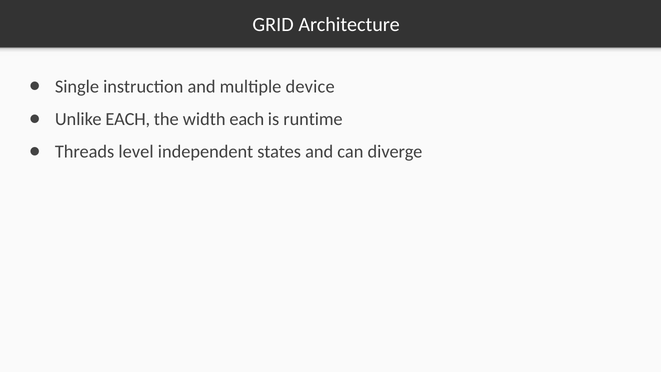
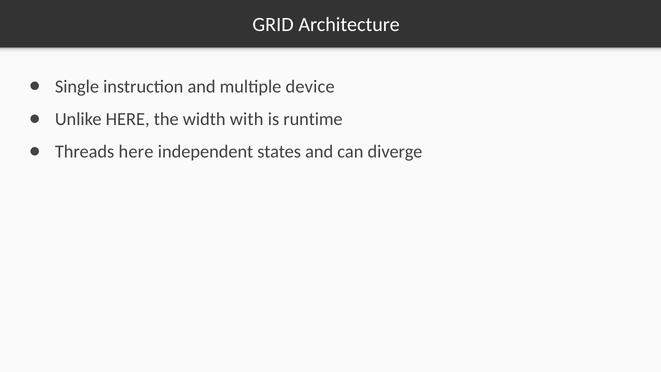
Unlike EACH: EACH -> HERE (128, 119)
width each: each -> with (247, 119)
Threads level: level -> here (136, 152)
